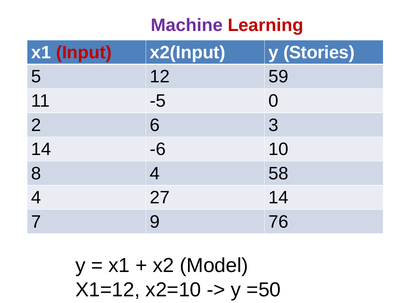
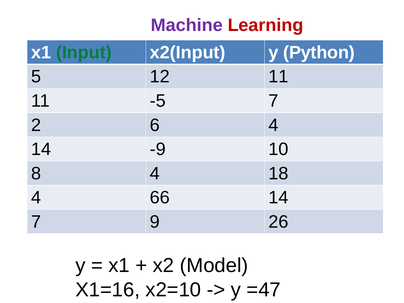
Input colour: red -> green (84, 53)
Stories: Stories -> Python (319, 53)
12 59: 59 -> 11 (279, 77)
-5 0: 0 -> 7 (274, 101)
6 3: 3 -> 4 (274, 125)
-6: -6 -> -9 (158, 149)
58: 58 -> 18 (279, 173)
27: 27 -> 66 (160, 198)
76: 76 -> 26 (279, 222)
X1=12: X1=12 -> X1=16 (108, 290)
=50: =50 -> =47 (264, 290)
